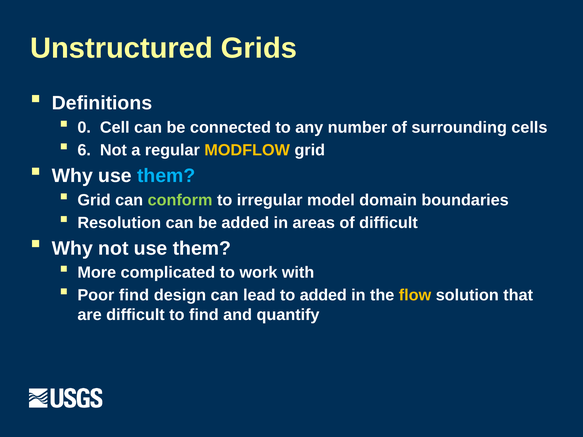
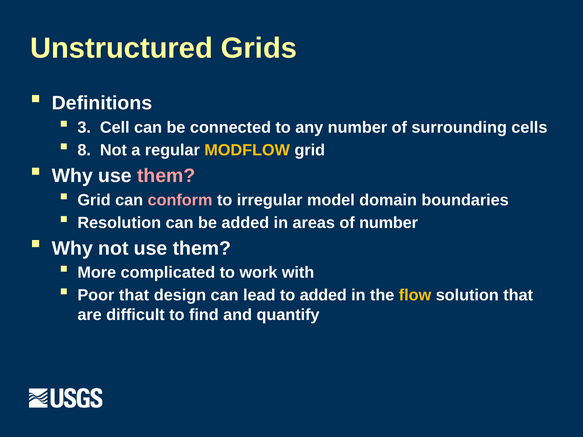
0: 0 -> 3 (84, 128)
6: 6 -> 8 (84, 150)
them colour: light blue -> pink (166, 176)
conform colour: light green -> pink (180, 200)
of difficult: difficult -> number (389, 223)
Poor find: find -> that (134, 295)
